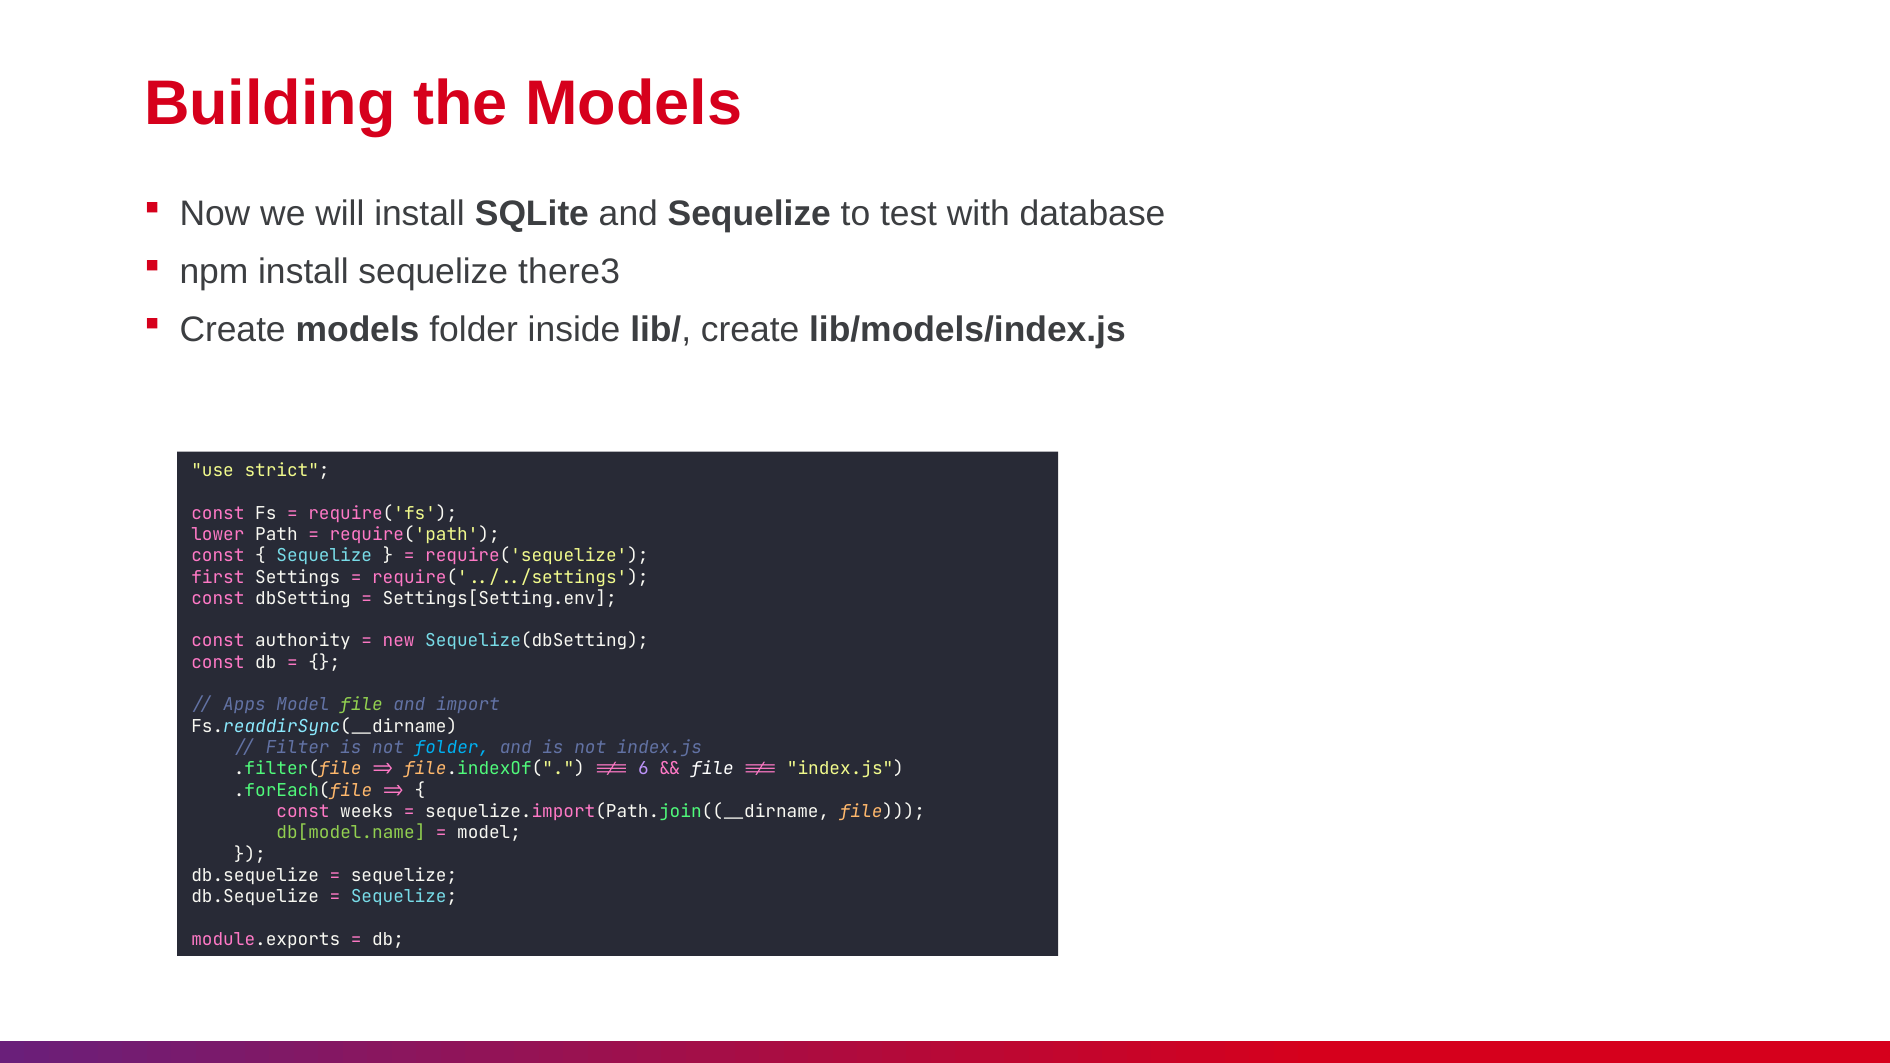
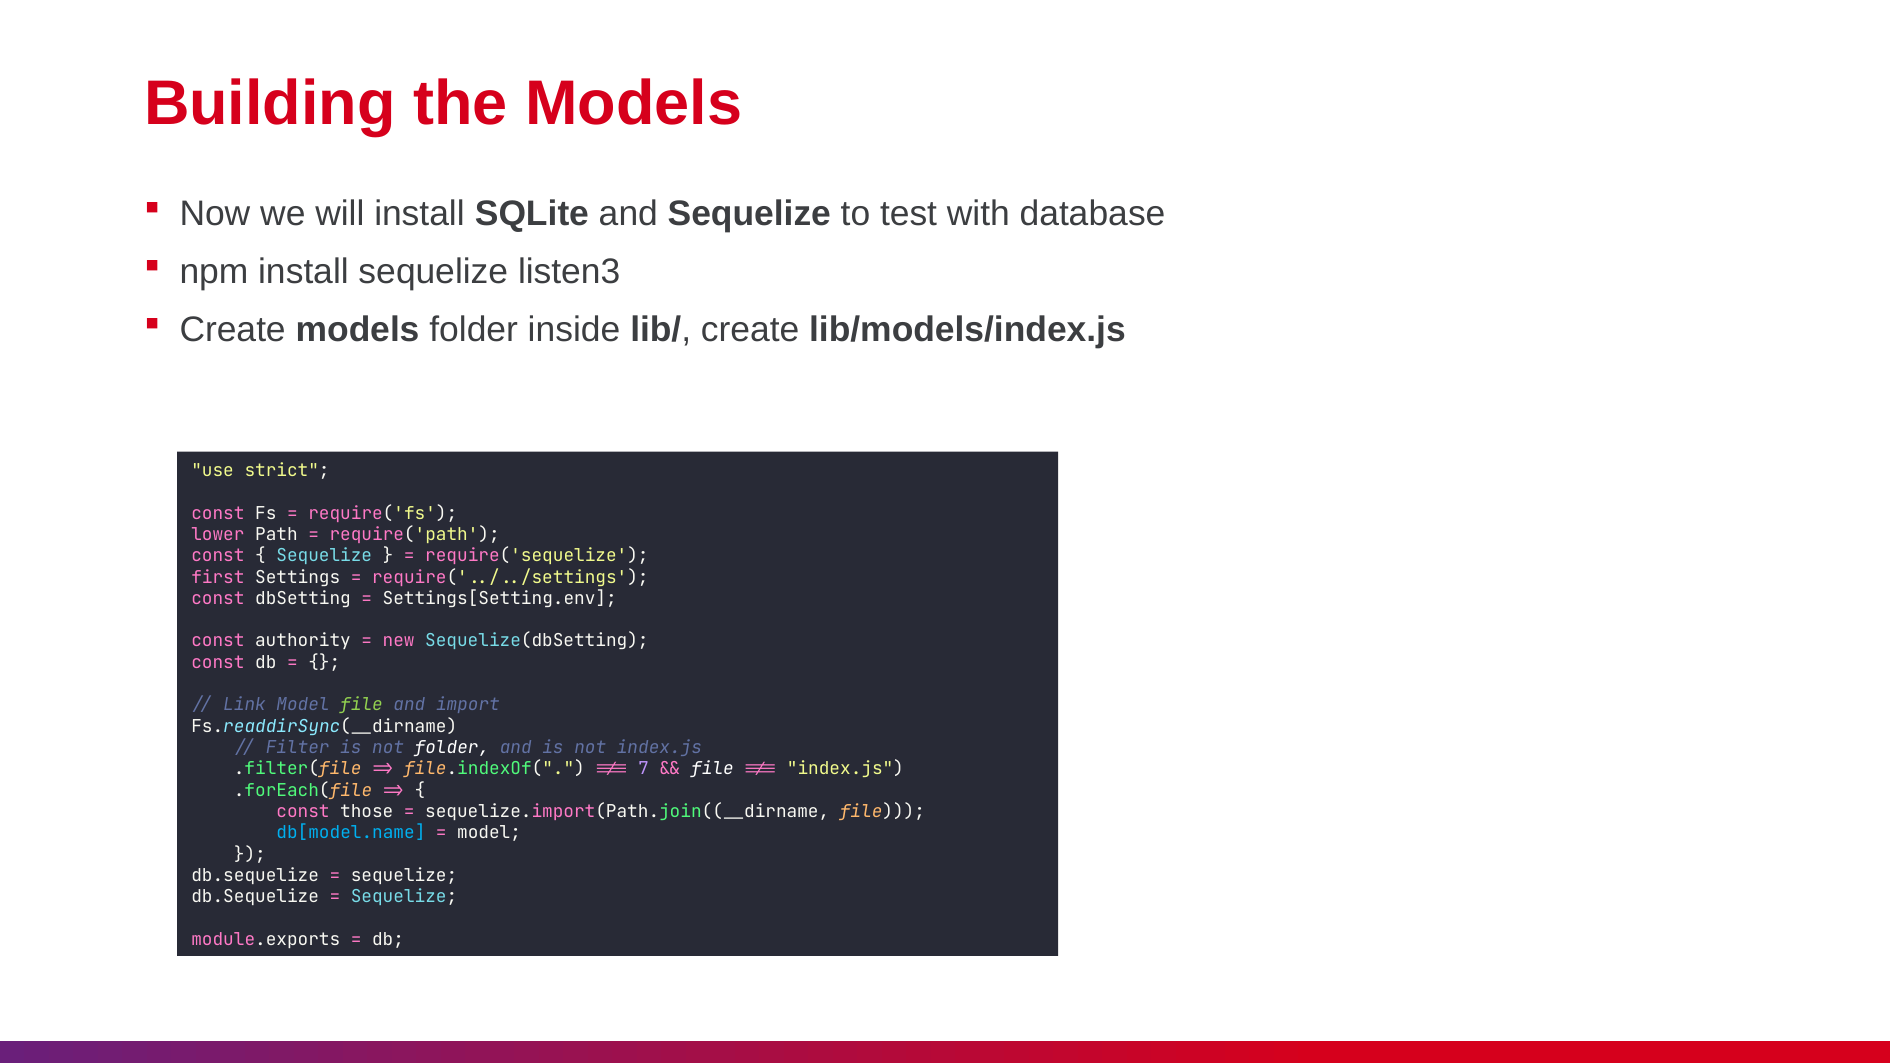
there3: there3 -> listen3 (569, 272)
Apps: Apps -> Link (245, 705)
folder colour: light blue -> white (452, 748)
6: 6 -> 7 (643, 769)
weeks: weeks -> those (367, 812)
db[model.name colour: light green -> light blue (351, 833)
